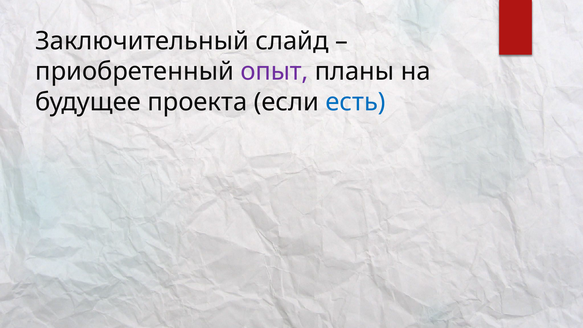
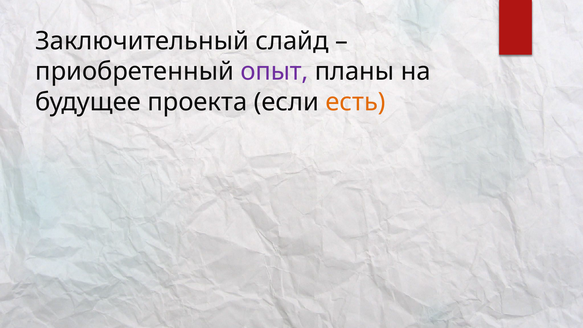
есть colour: blue -> orange (356, 102)
